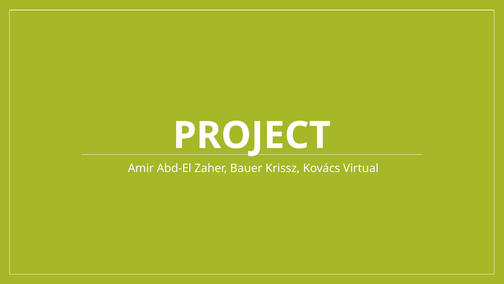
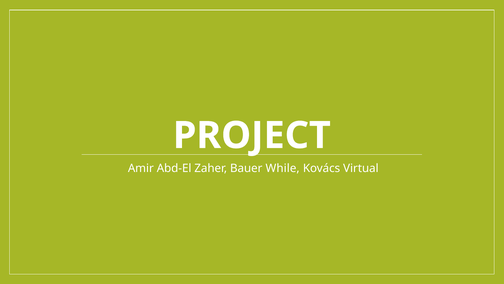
Krissz: Krissz -> While (283, 168)
